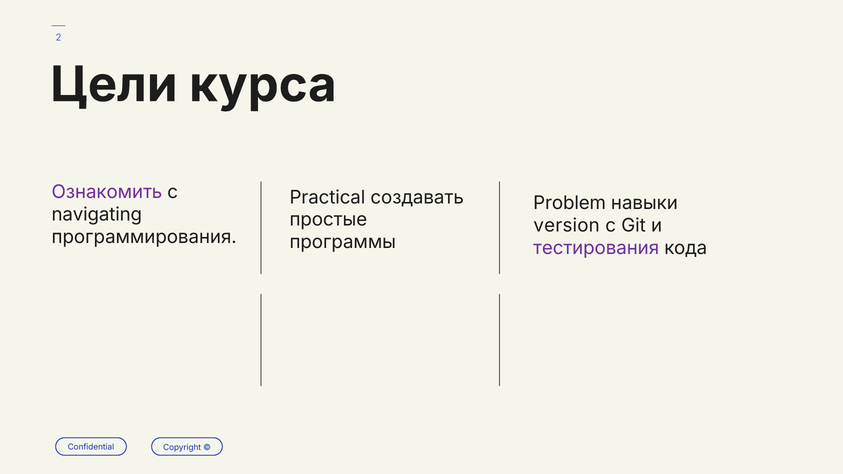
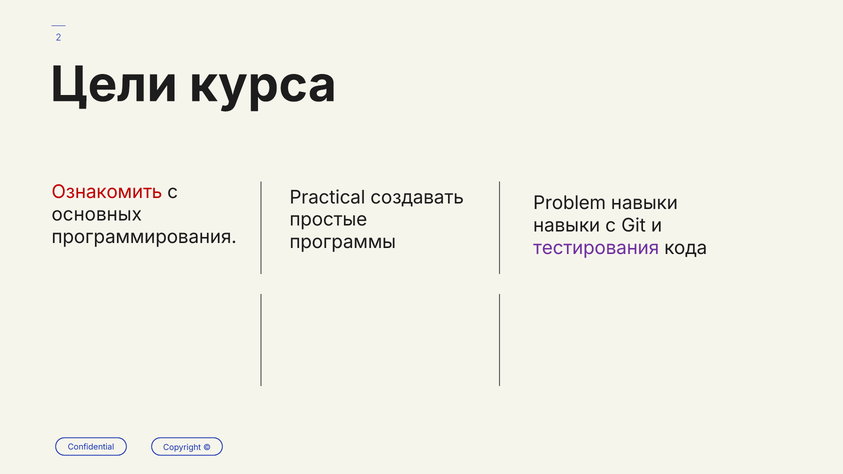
Ознакомить colour: purple -> red (107, 192)
navigating: navigating -> основных (97, 215)
version: version -> навыки (567, 225)
